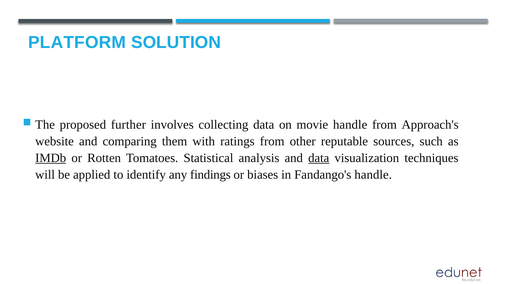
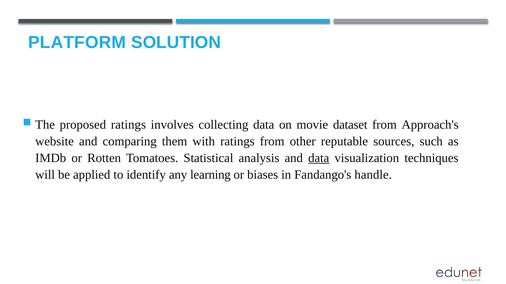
proposed further: further -> ratings (128, 125)
movie handle: handle -> dataset (350, 125)
IMDb underline: present -> none (51, 158)
findings: findings -> learning (210, 175)
